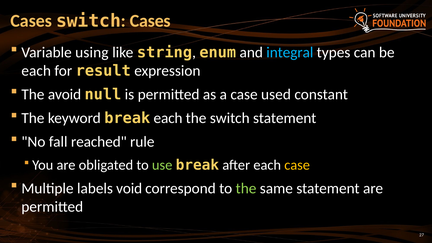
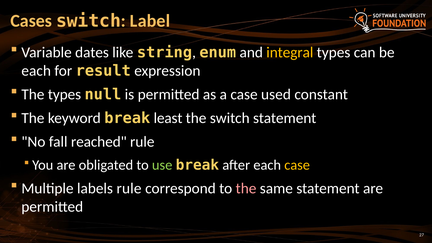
switch Cases: Cases -> Label (150, 21)
using: using -> dates (92, 52)
integral colour: light blue -> yellow (290, 52)
The avoid: avoid -> types (64, 94)
break each: each -> least (168, 118)
labels void: void -> rule (129, 188)
the colour: light green -> pink (246, 188)
